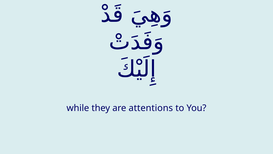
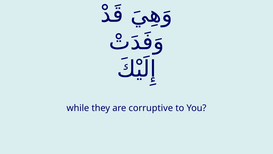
attentions: attentions -> corruptive (151, 108)
